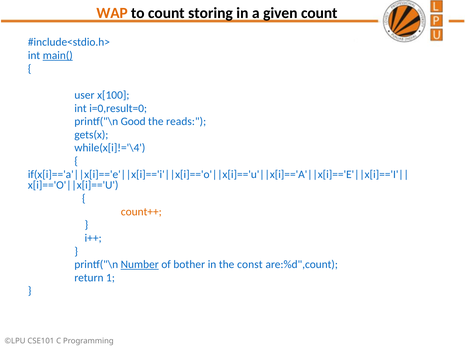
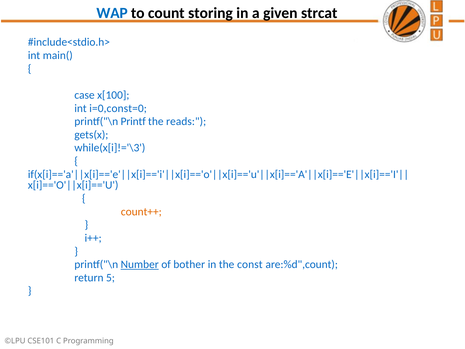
WAP colour: orange -> blue (112, 13)
given count: count -> strcat (319, 13)
main( underline: present -> none (58, 55)
user: user -> case (85, 95)
i=0,result=0: i=0,result=0 -> i=0,const=0 (118, 108)
Good: Good -> Printf (133, 121)
while(x[i]!='\4: while(x[i]!='\4 -> while(x[i]!='\3 (110, 148)
1: 1 -> 5 (110, 278)
